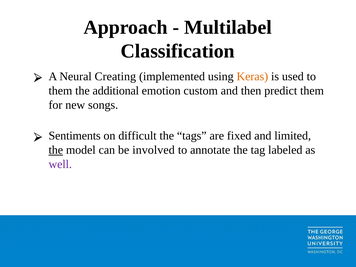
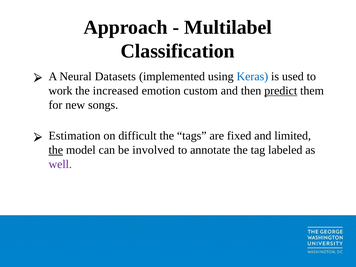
Creating: Creating -> Datasets (115, 76)
Keras colour: orange -> blue (252, 76)
them: them -> work (60, 91)
additional: additional -> increased (116, 91)
predict underline: none -> present (281, 91)
Sentiments: Sentiments -> Estimation (75, 136)
